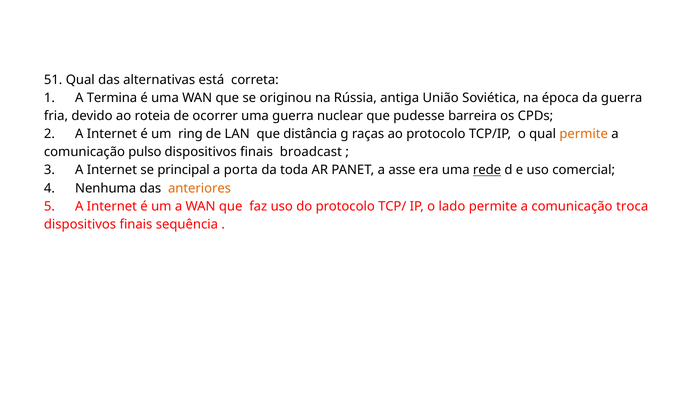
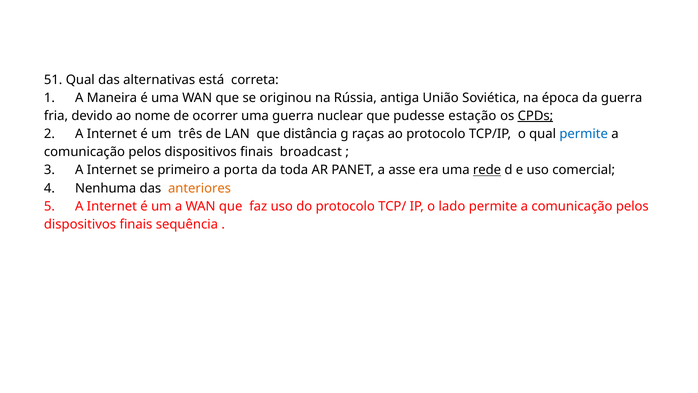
Termina: Termina -> Maneira (112, 98)
roteia: roteia -> nome (152, 116)
barreira: barreira -> estação (472, 116)
CPDs underline: none -> present (535, 116)
ring: ring -> três (190, 134)
permite colour: orange -> blue (584, 134)
pulso: pulso -> pelos (145, 152)
principal: principal -> primeiro (184, 170)
troca: troca -> pelos (632, 206)
